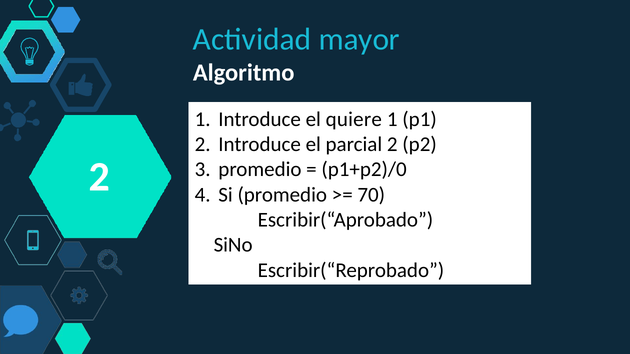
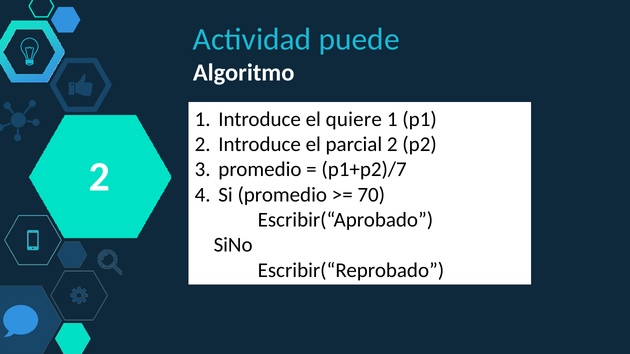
mayor: mayor -> puede (359, 39)
p1+p2)/0: p1+p2)/0 -> p1+p2)/7 (364, 170)
